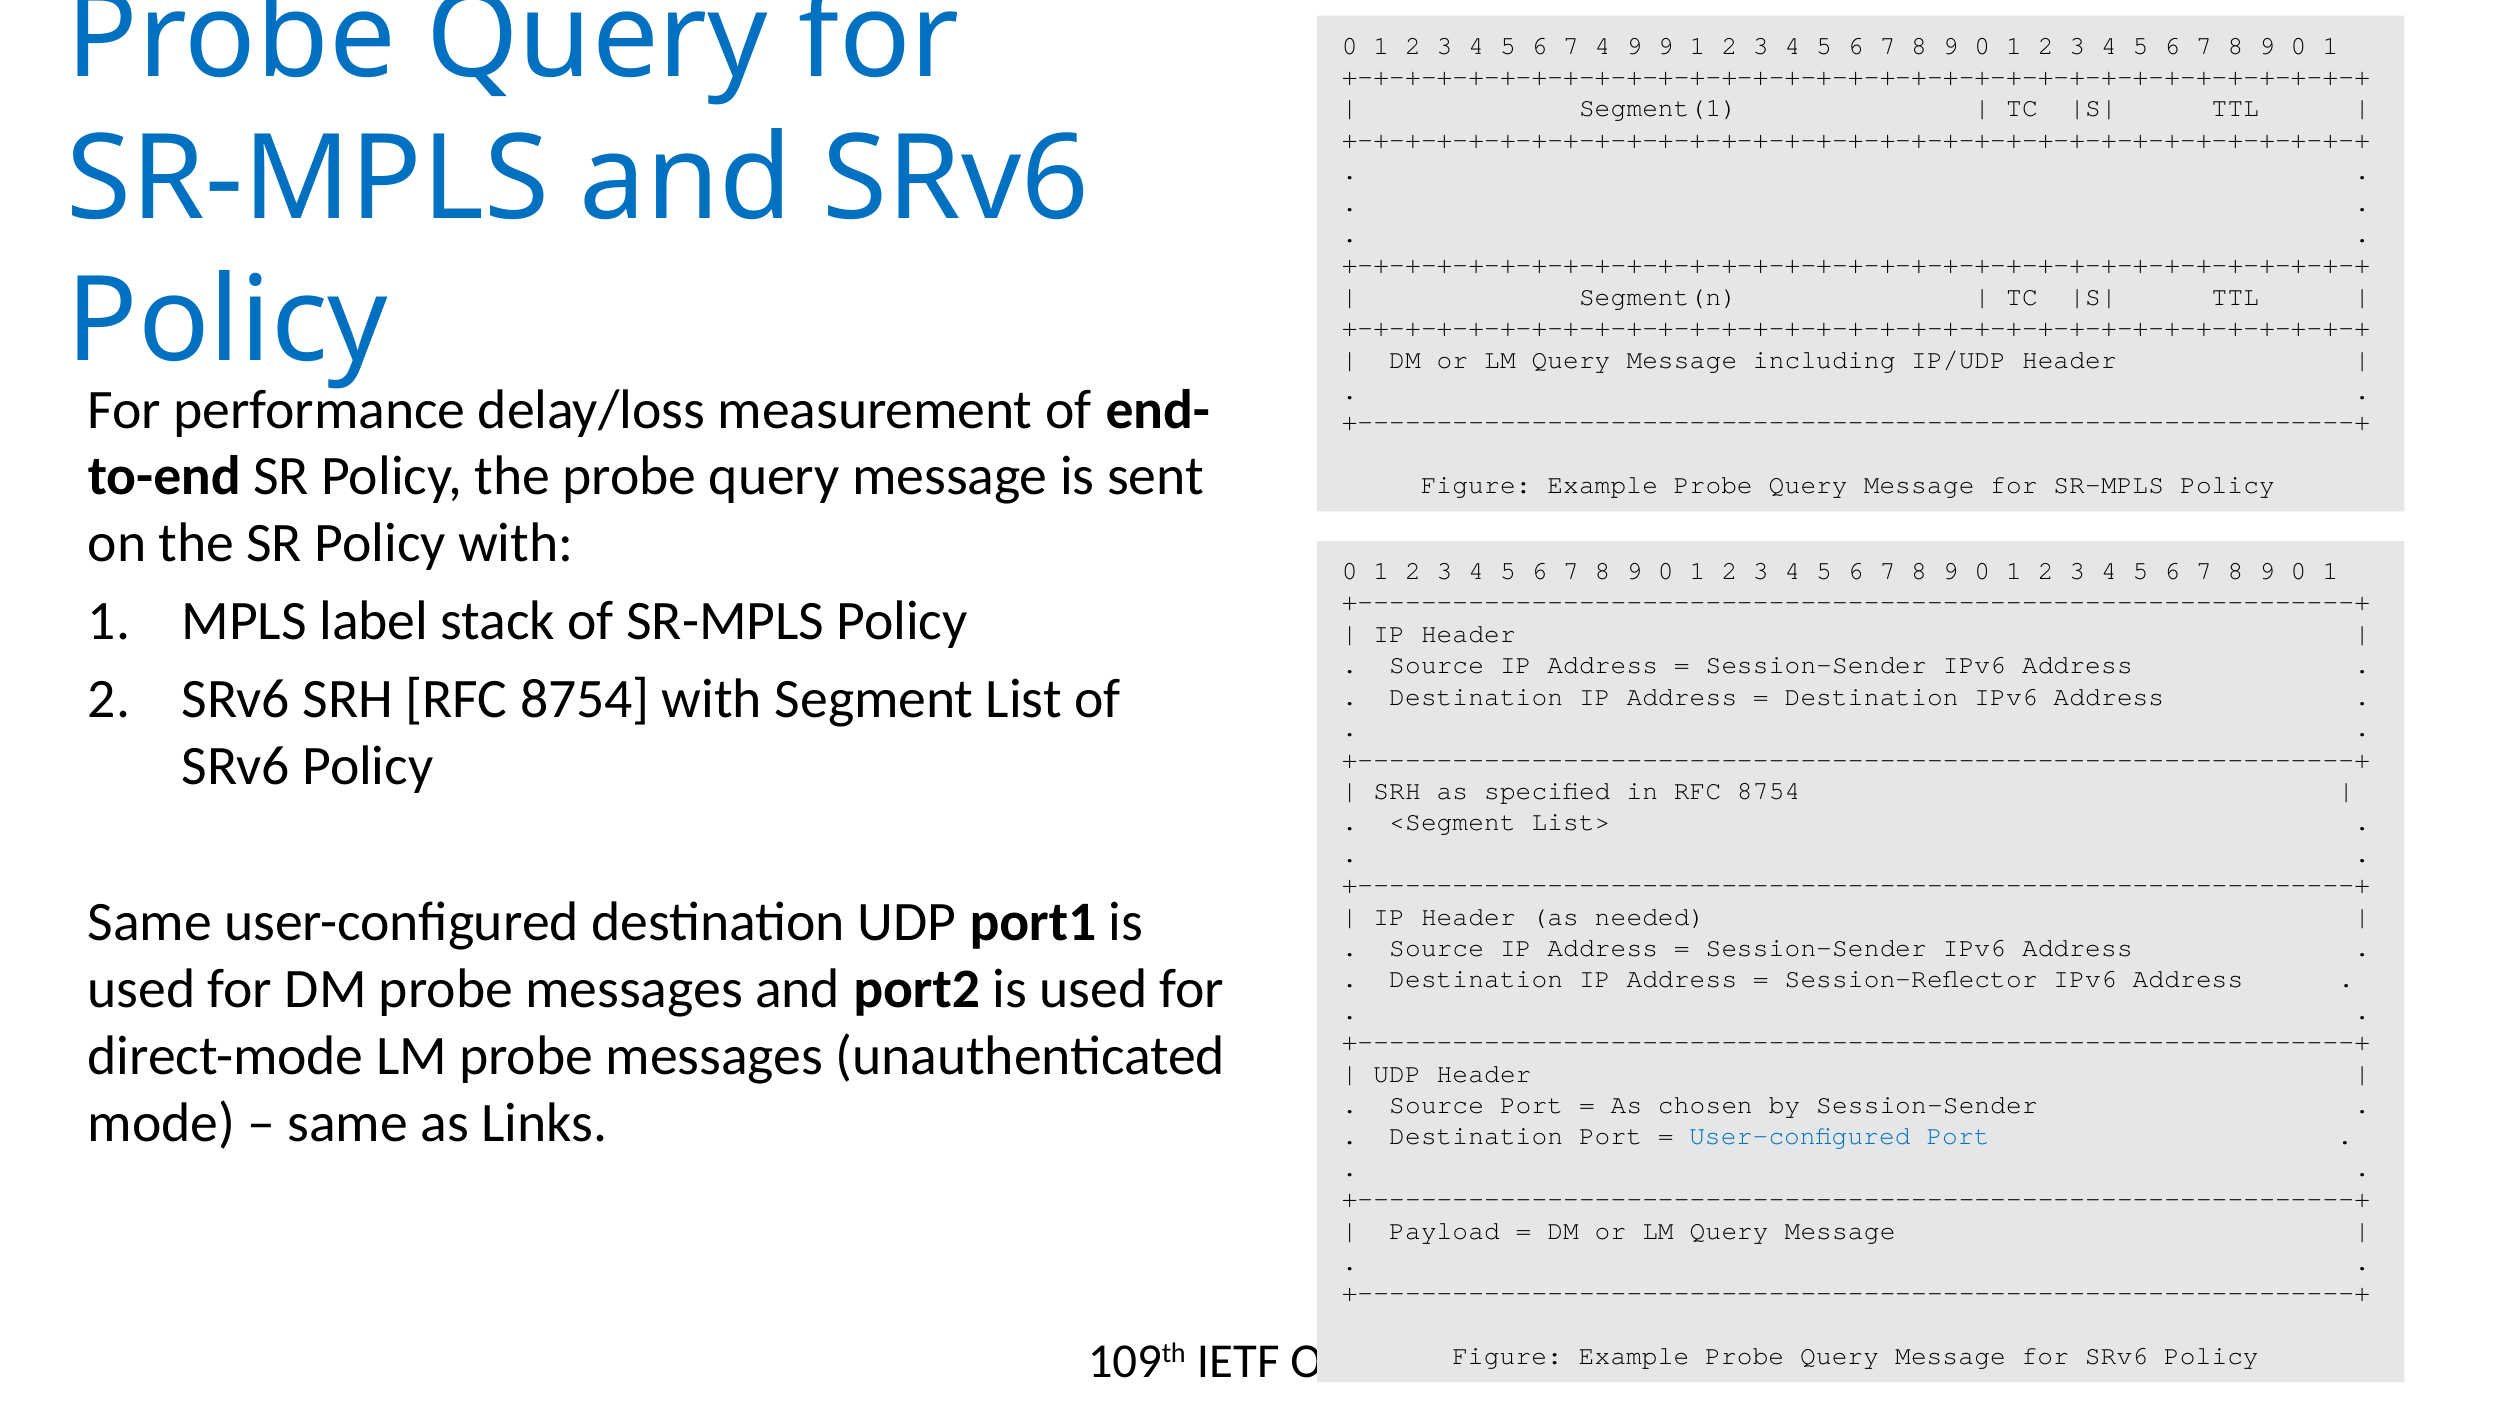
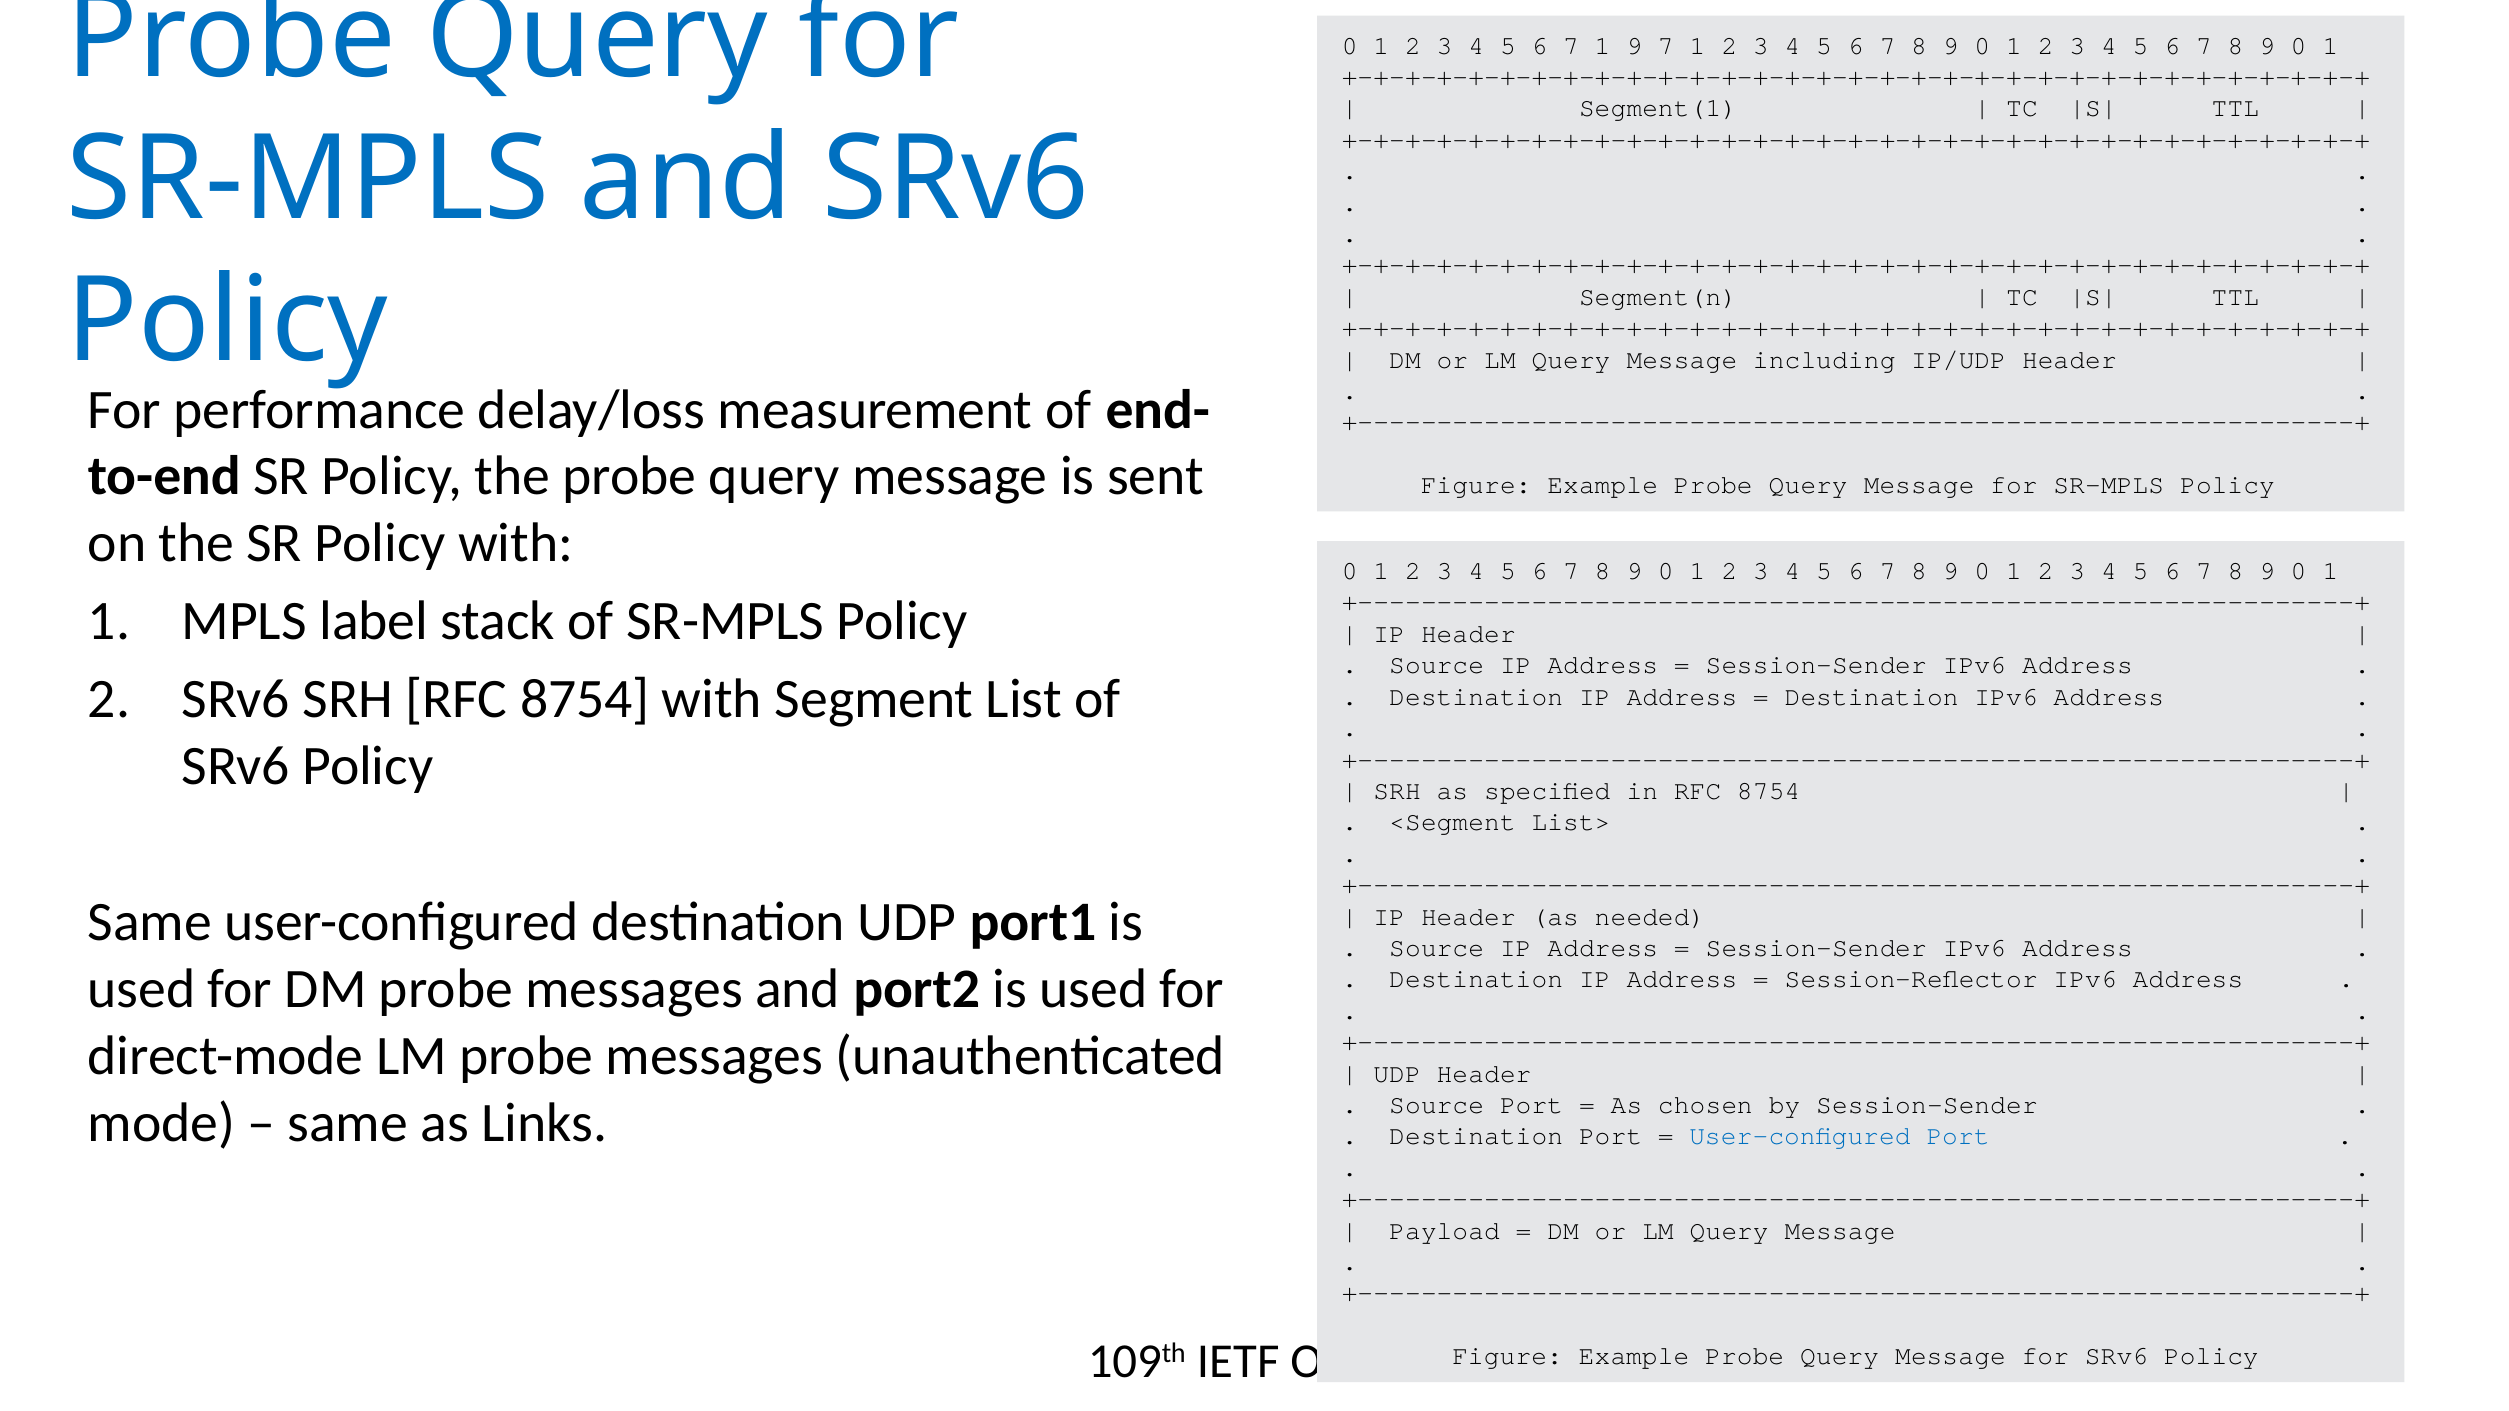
6 7 4: 4 -> 1 (1603, 45)
9 9: 9 -> 7 (1666, 45)
